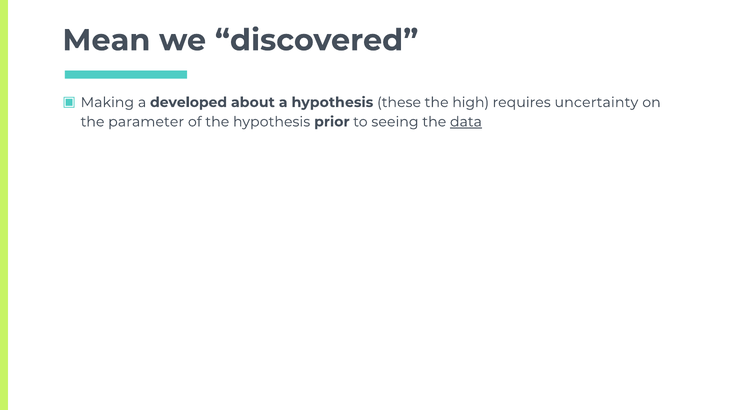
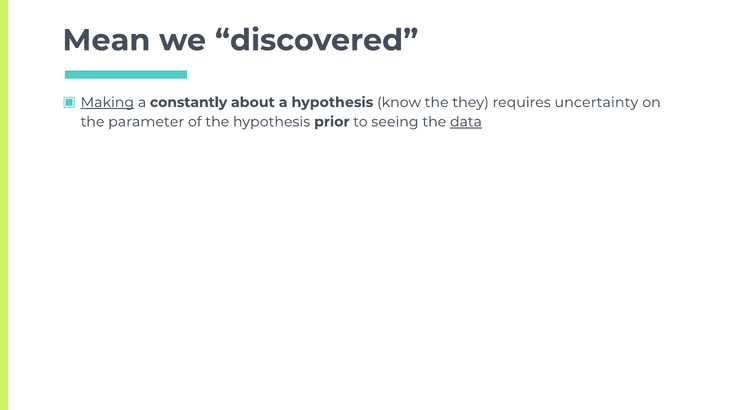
Making underline: none -> present (107, 102)
developed: developed -> constantly (189, 102)
these: these -> know (399, 102)
high: high -> they (471, 102)
